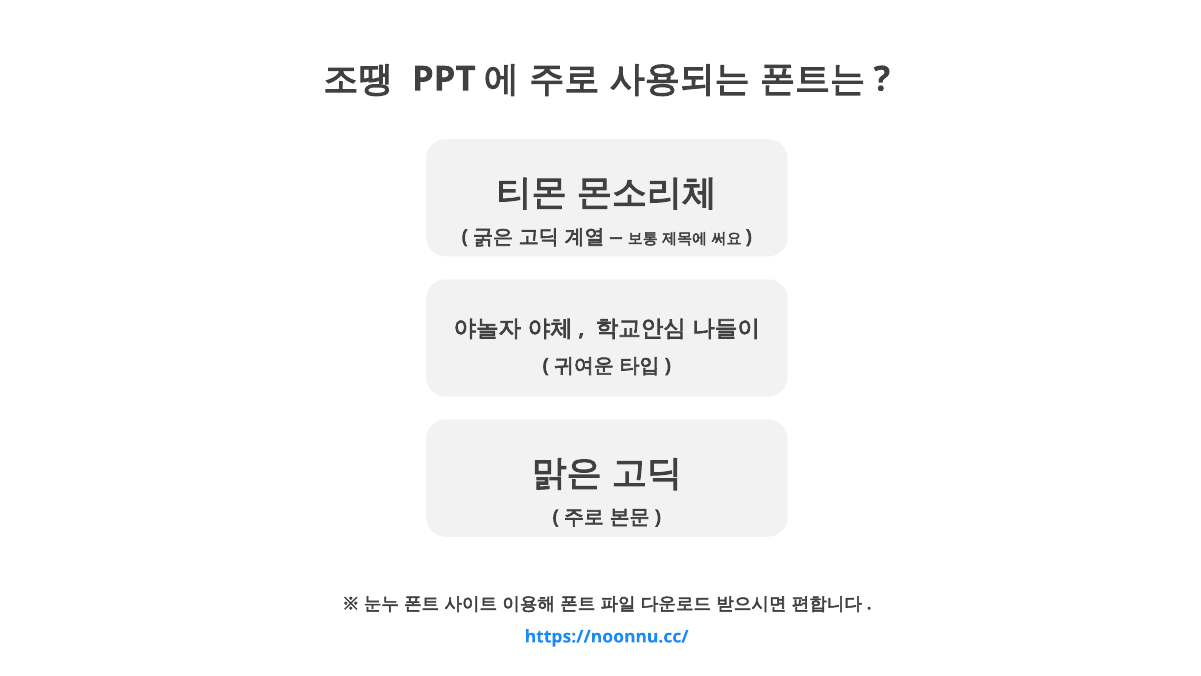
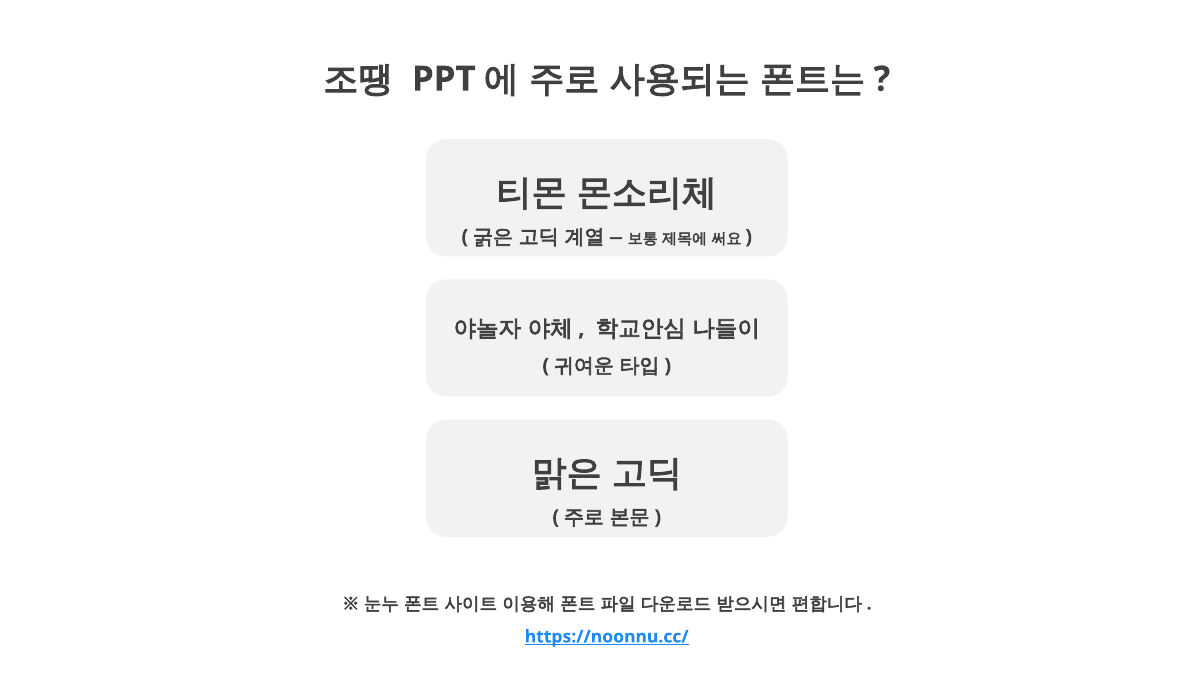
https://noonnu.cc/ underline: none -> present (607, 636)
